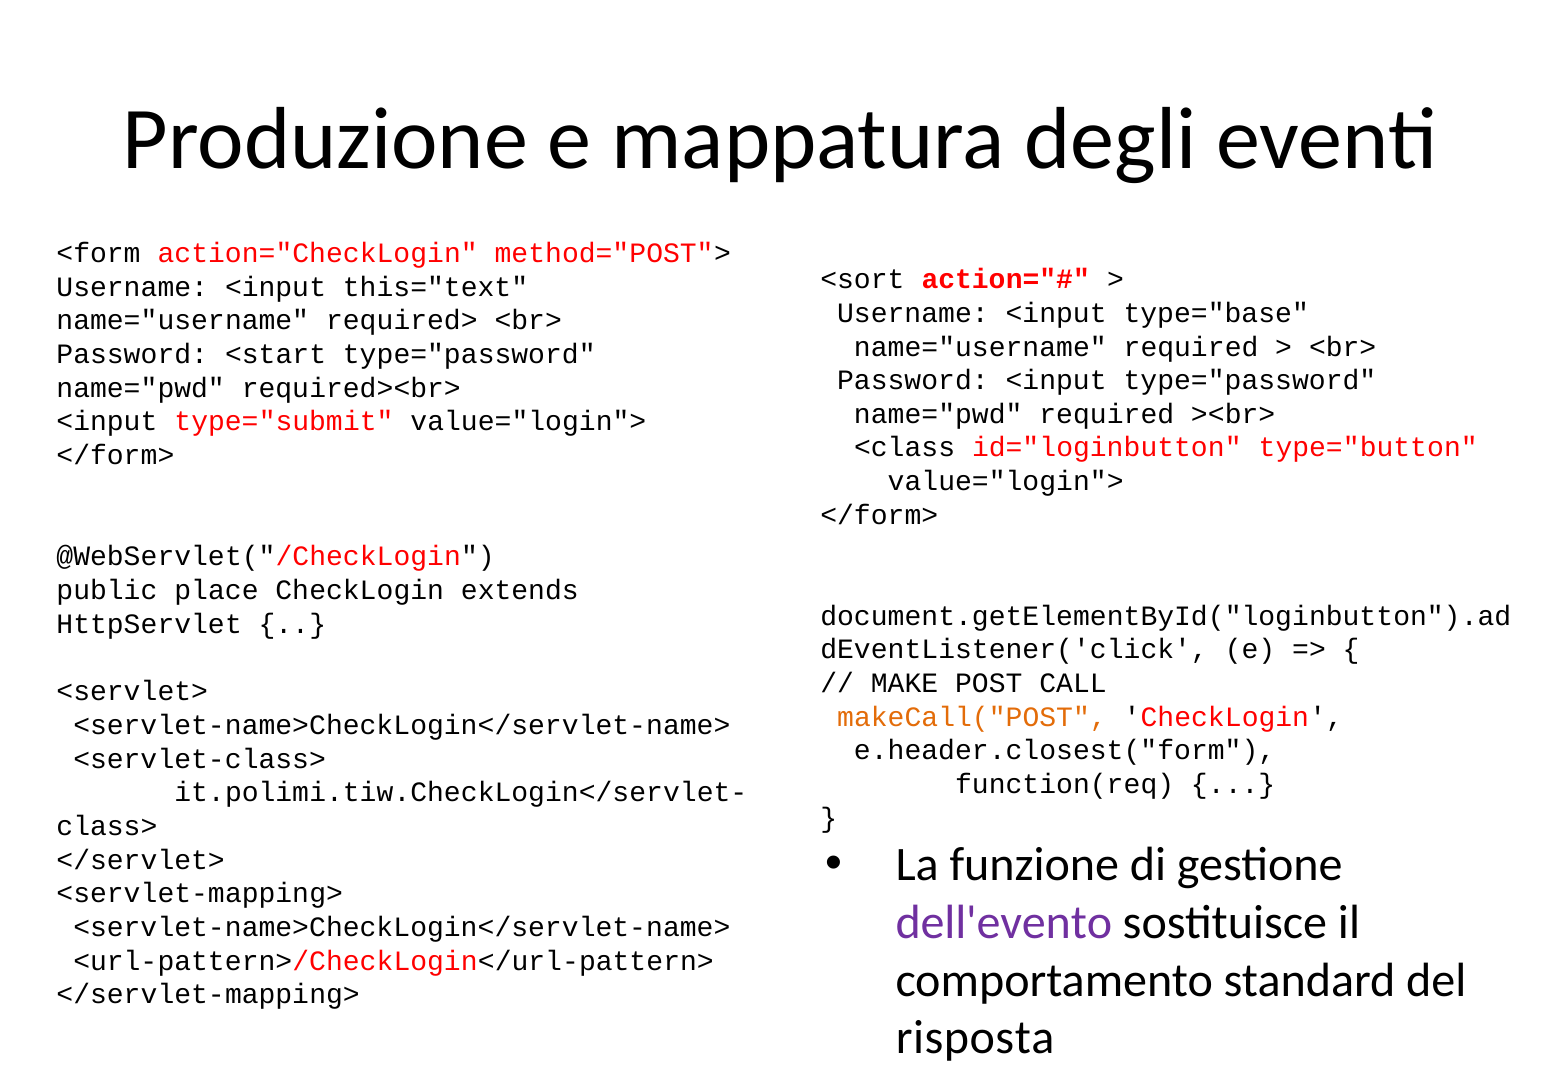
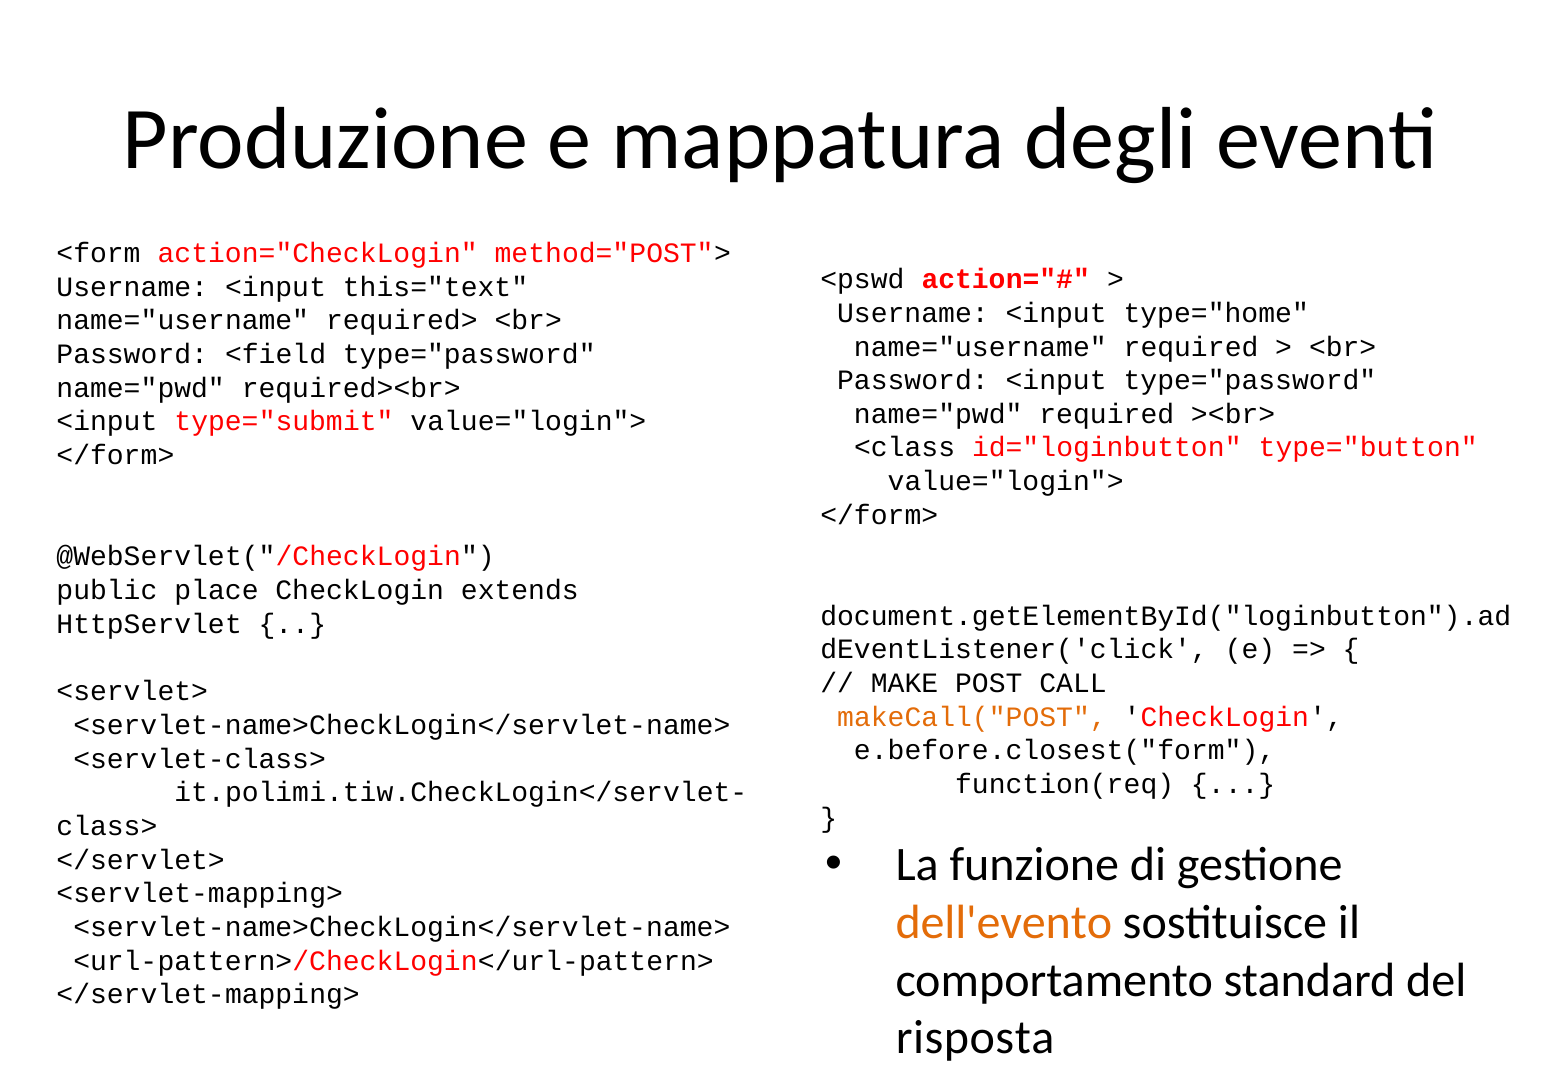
<sort: <sort -> <pswd (862, 280)
type="base: type="base -> type="home (1216, 313)
<start: <start -> <field (276, 354)
e.header.closest("form: e.header.closest("form -> e.before.closest("form (1065, 751)
dell'evento colour: purple -> orange (1004, 923)
